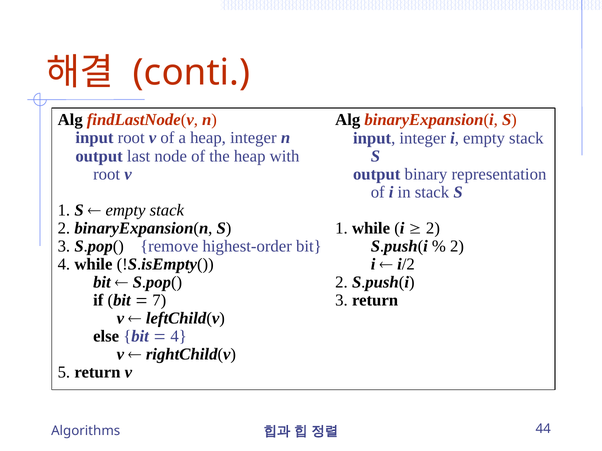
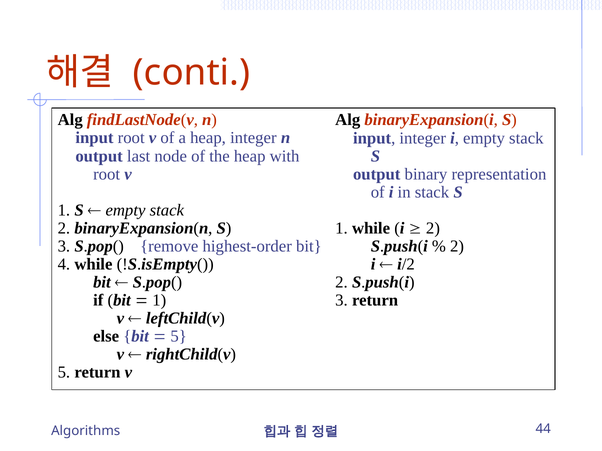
7: 7 -> 1 (159, 301)
4: 4 -> 5 (179, 337)
